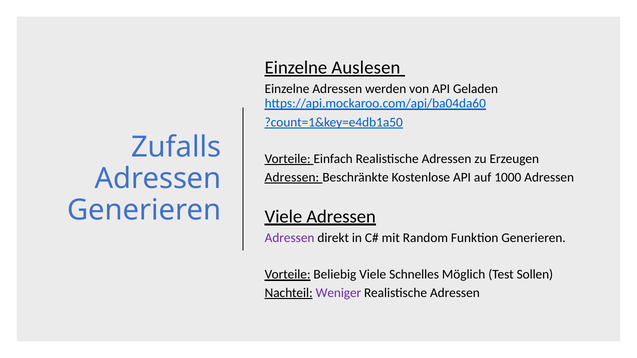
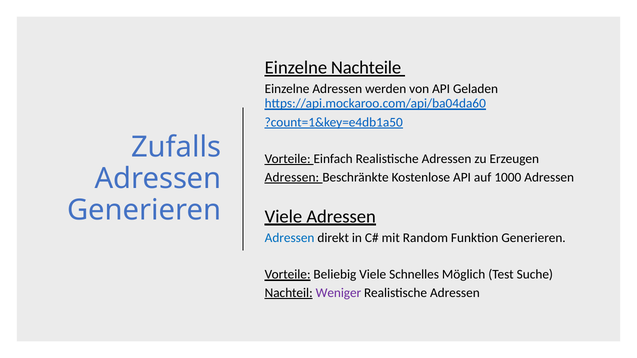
Auslesen: Auslesen -> Nachteile (366, 68)
Adressen colour: purple -> blue (290, 238)
Sollen: Sollen -> Suche (535, 275)
